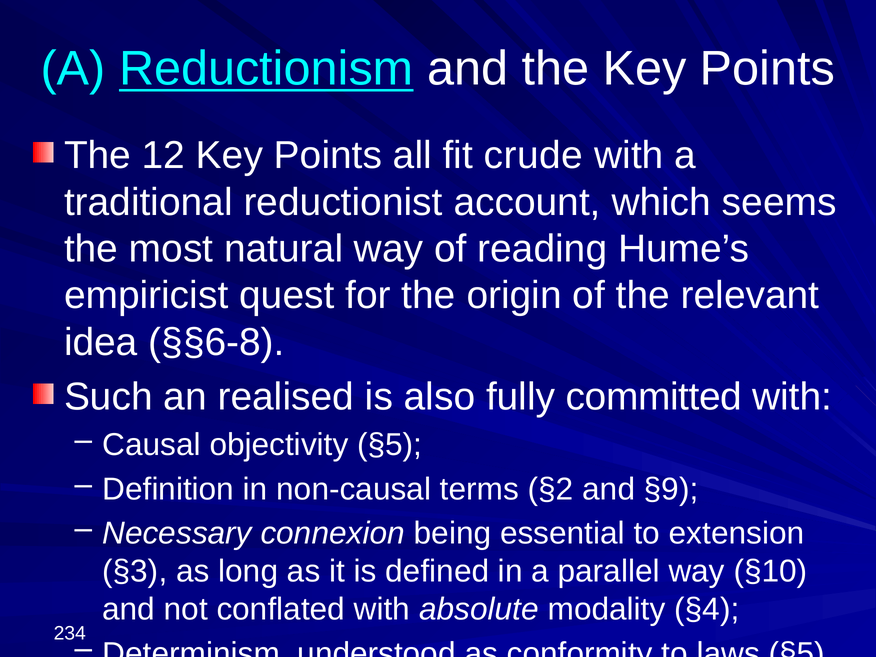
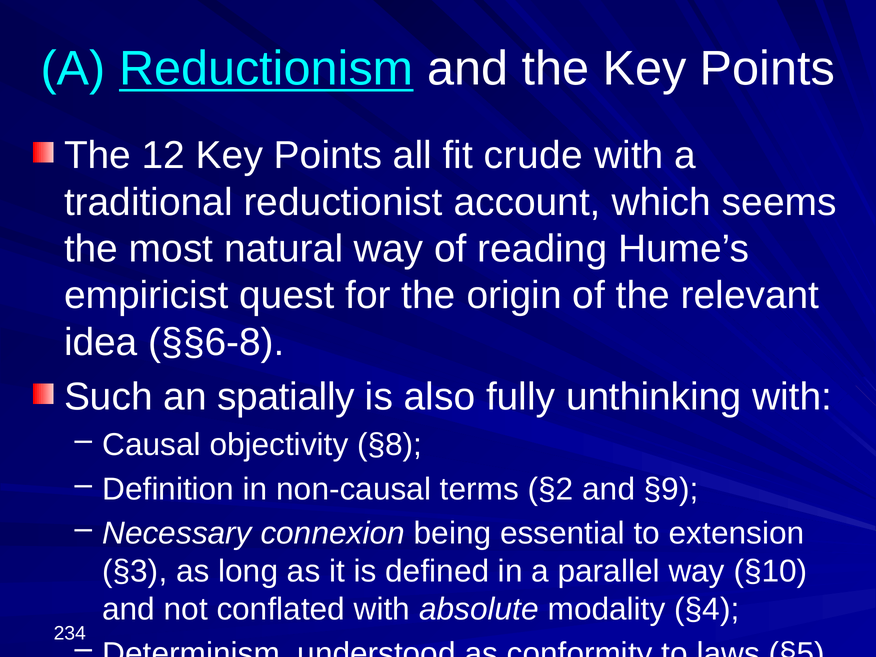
realised: realised -> spatially (286, 397)
committed: committed -> unthinking (654, 397)
objectivity §5: §5 -> §8 (390, 445)
